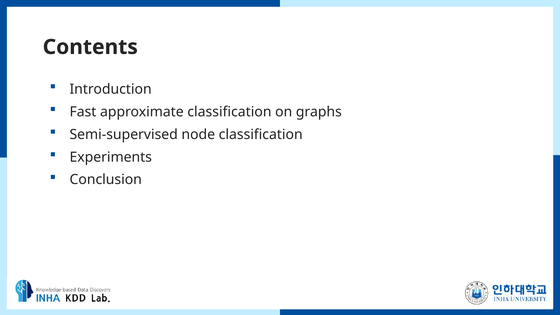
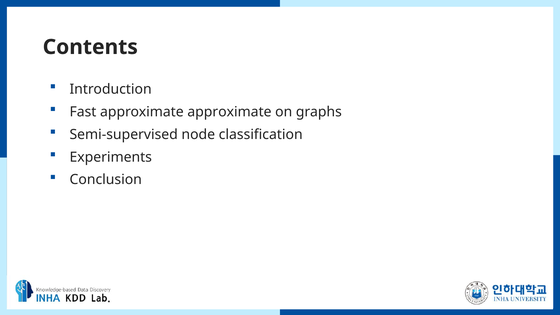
approximate classification: classification -> approximate (229, 112)
